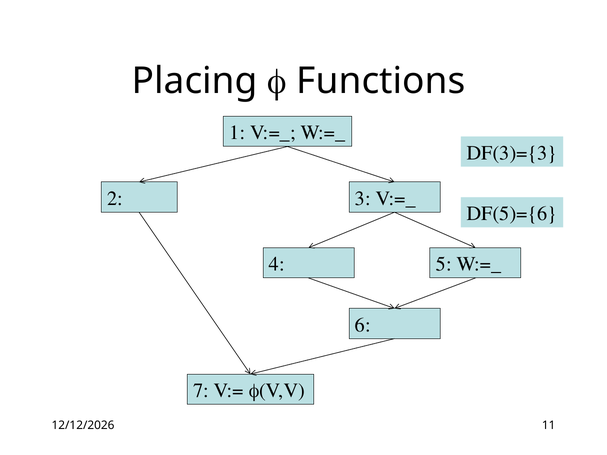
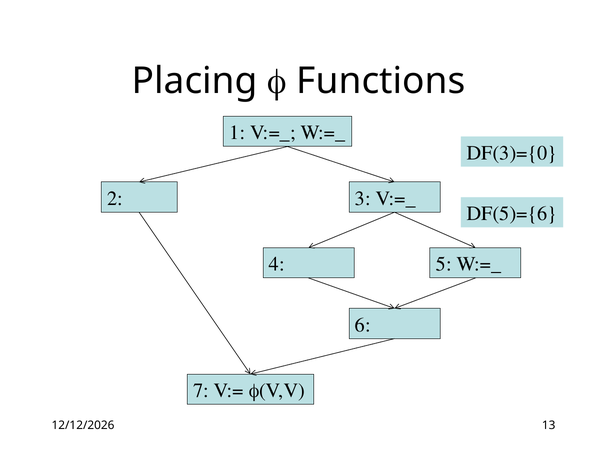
DF(3)={3: DF(3)={3 -> DF(3)={0 (512, 153)
11: 11 -> 13 (549, 426)
